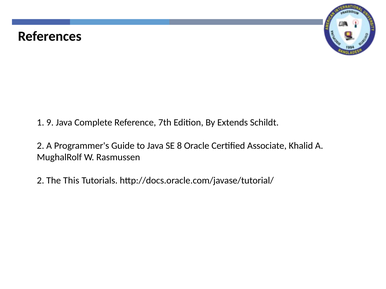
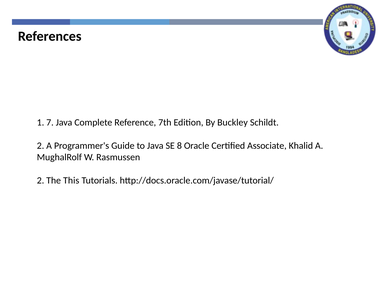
9: 9 -> 7 (50, 123)
Extends: Extends -> Buckley (233, 123)
